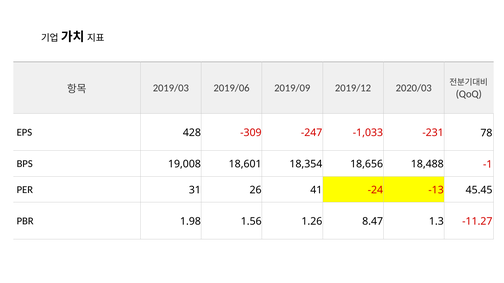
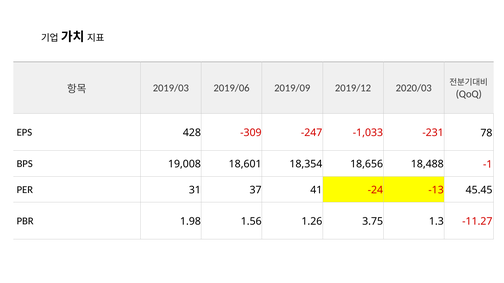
26: 26 -> 37 (256, 190)
8.47: 8.47 -> 3.75 (373, 222)
